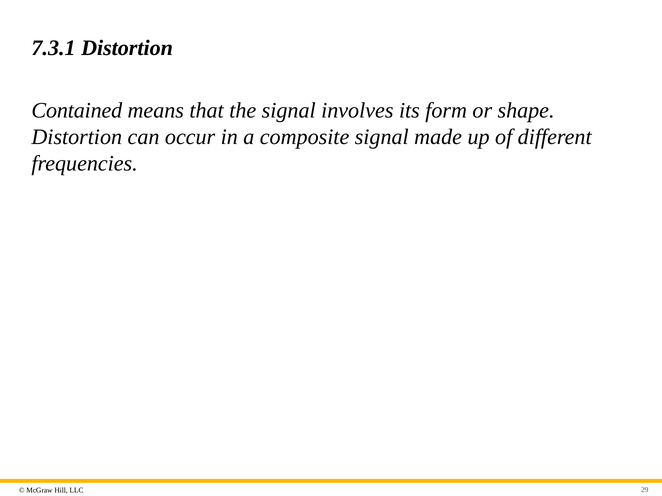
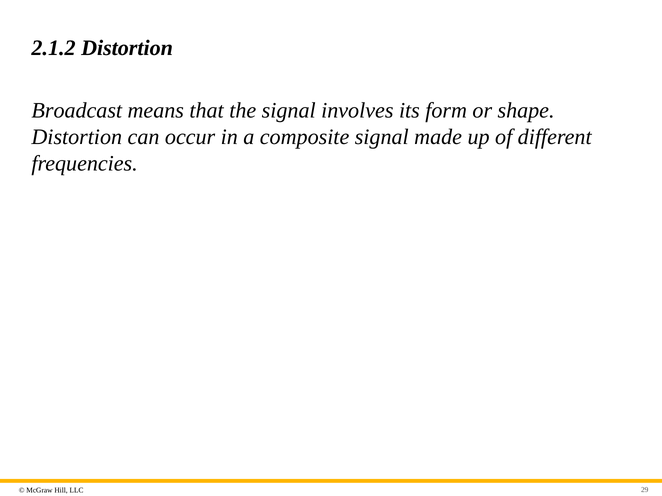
7.3.1: 7.3.1 -> 2.1.2 (54, 48)
Contained: Contained -> Broadcast (77, 111)
